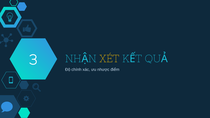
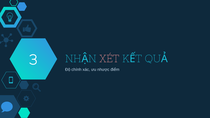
XÉT colour: yellow -> pink (109, 59)
